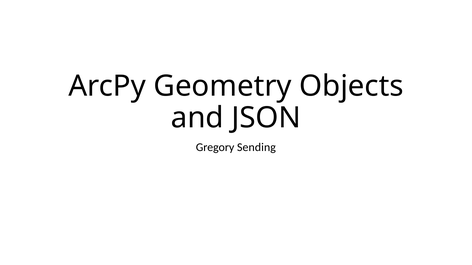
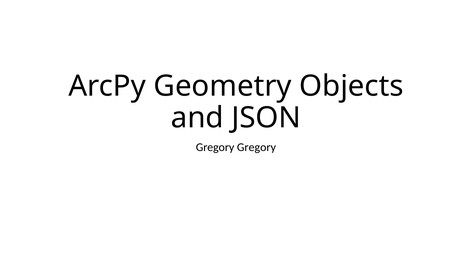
Gregory Sending: Sending -> Gregory (256, 148)
